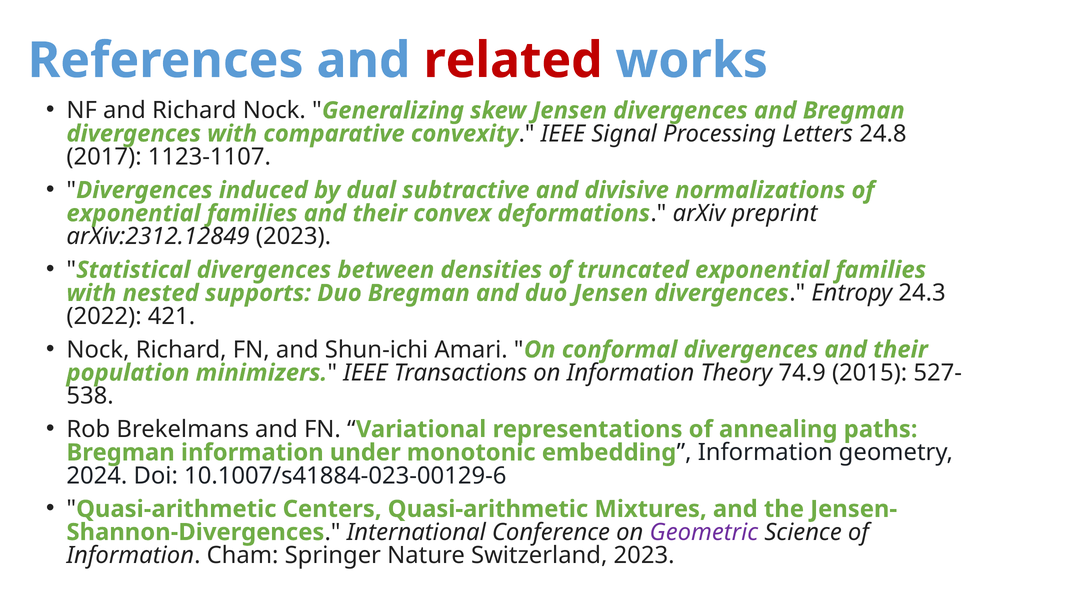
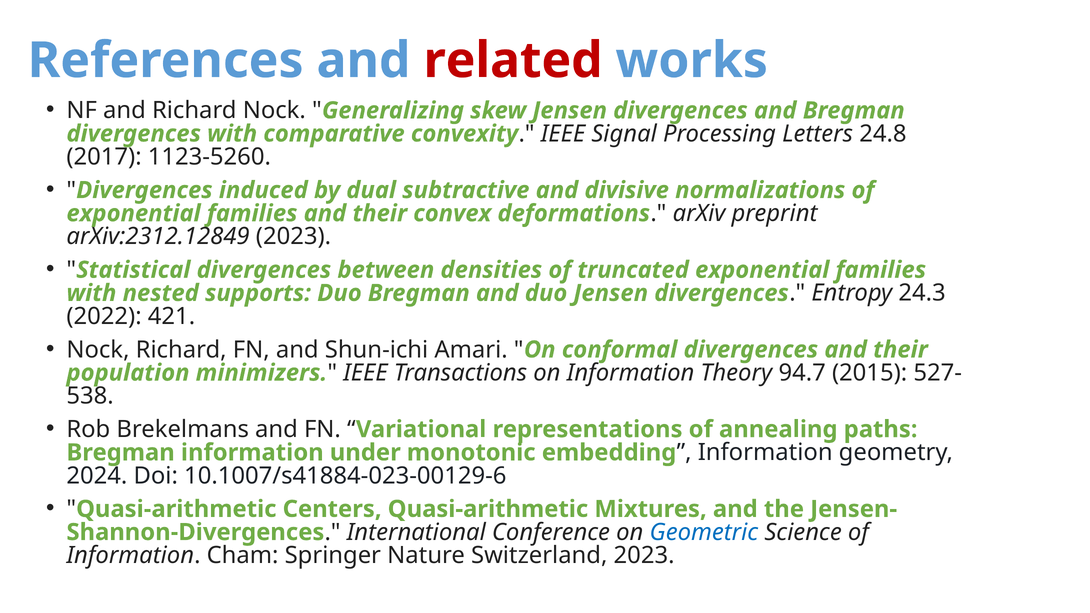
1123-1107: 1123-1107 -> 1123-5260 (209, 157)
74.9: 74.9 -> 94.7 (802, 373)
Geometric colour: purple -> blue (704, 532)
